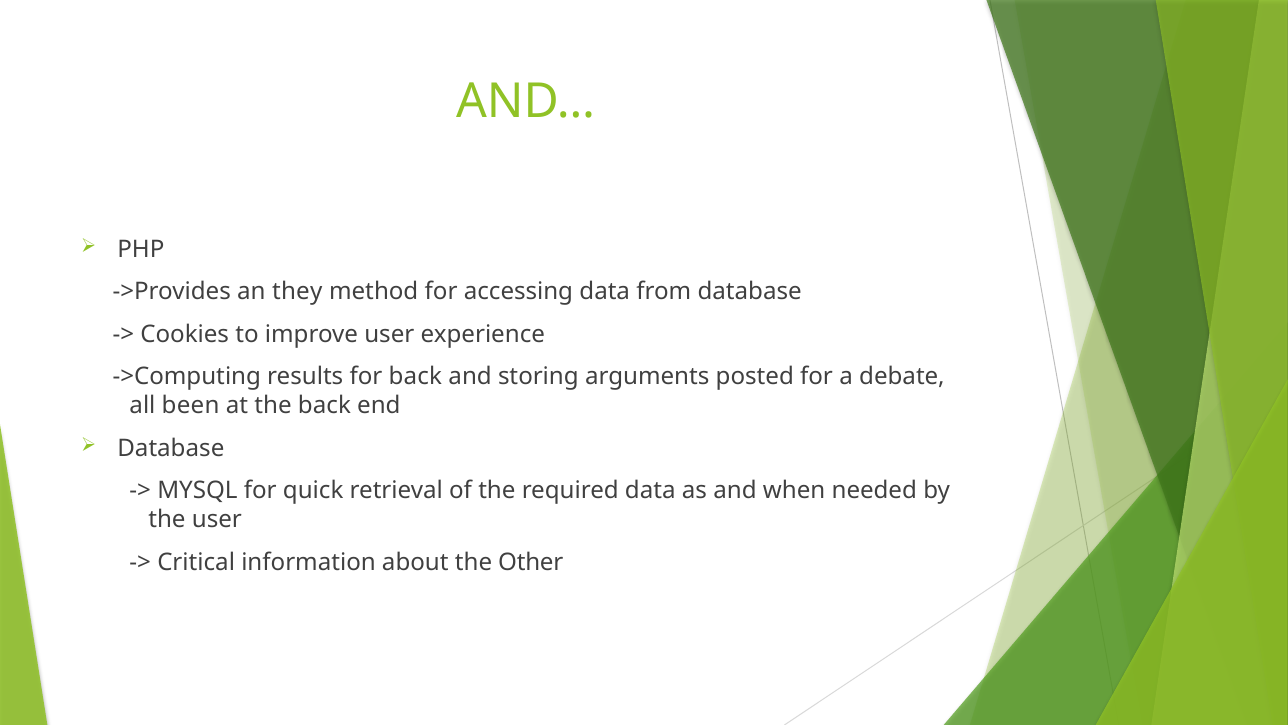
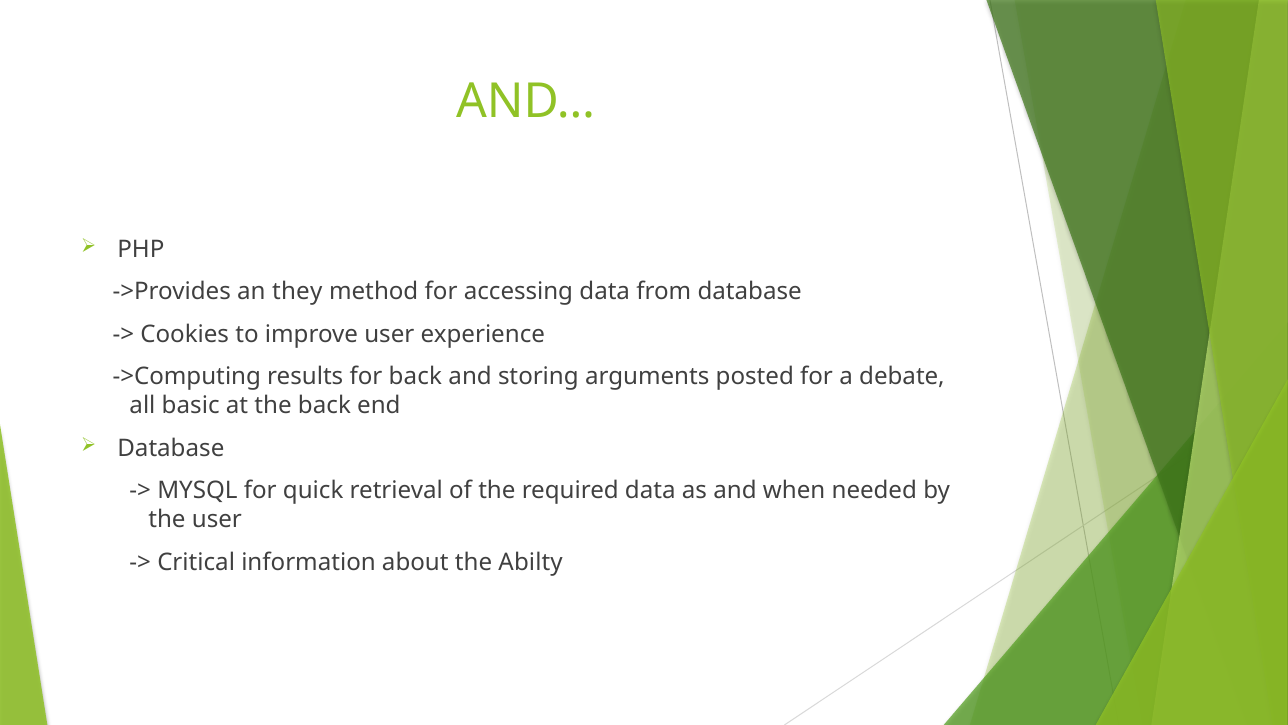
been: been -> basic (191, 405)
Other: Other -> Abilty (531, 562)
